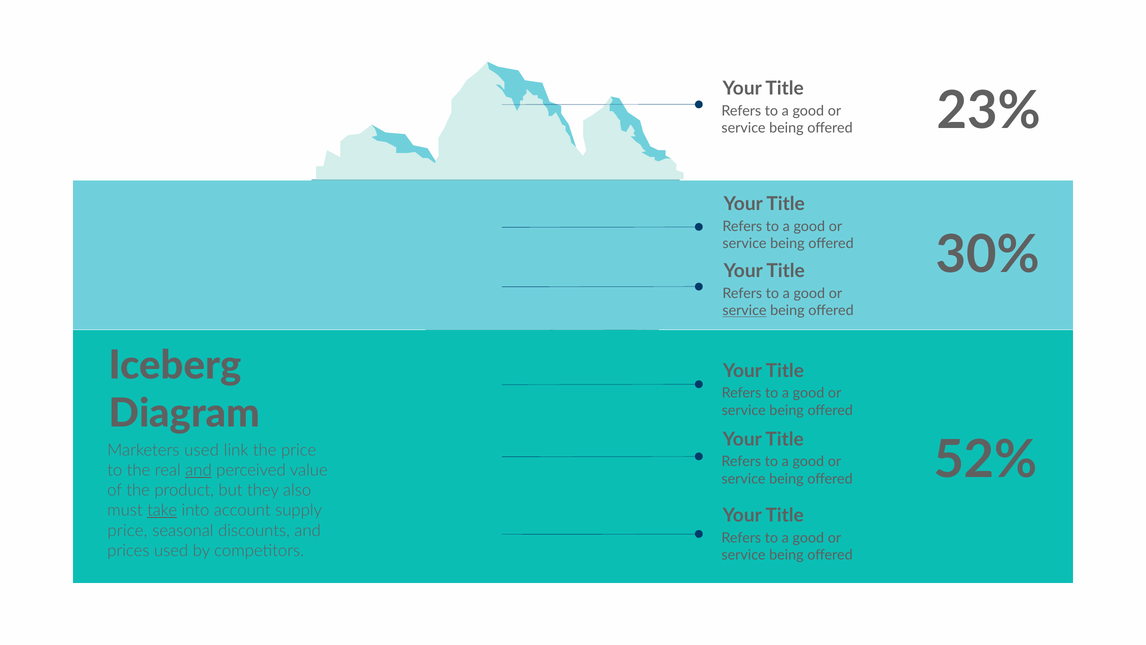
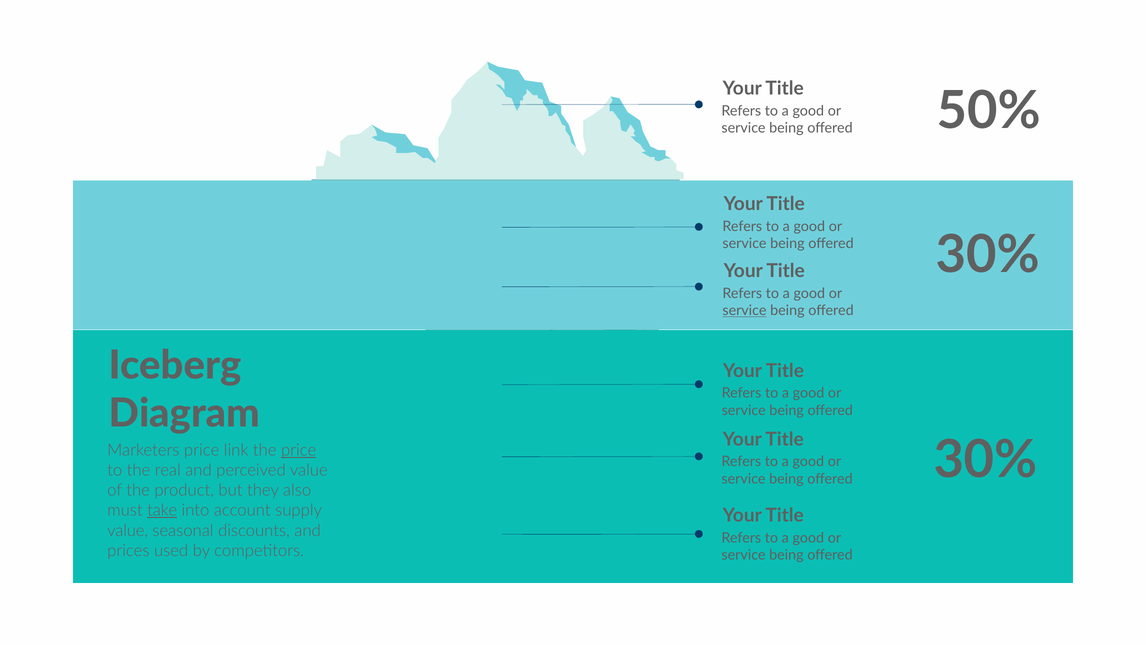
23%: 23% -> 50% (989, 111)
52%: 52% -> 30% (985, 460)
Marketers used: used -> price (202, 450)
price underline: none -> present (299, 450)
and underline: present -> none (198, 470)
price: price -> value (128, 530)
